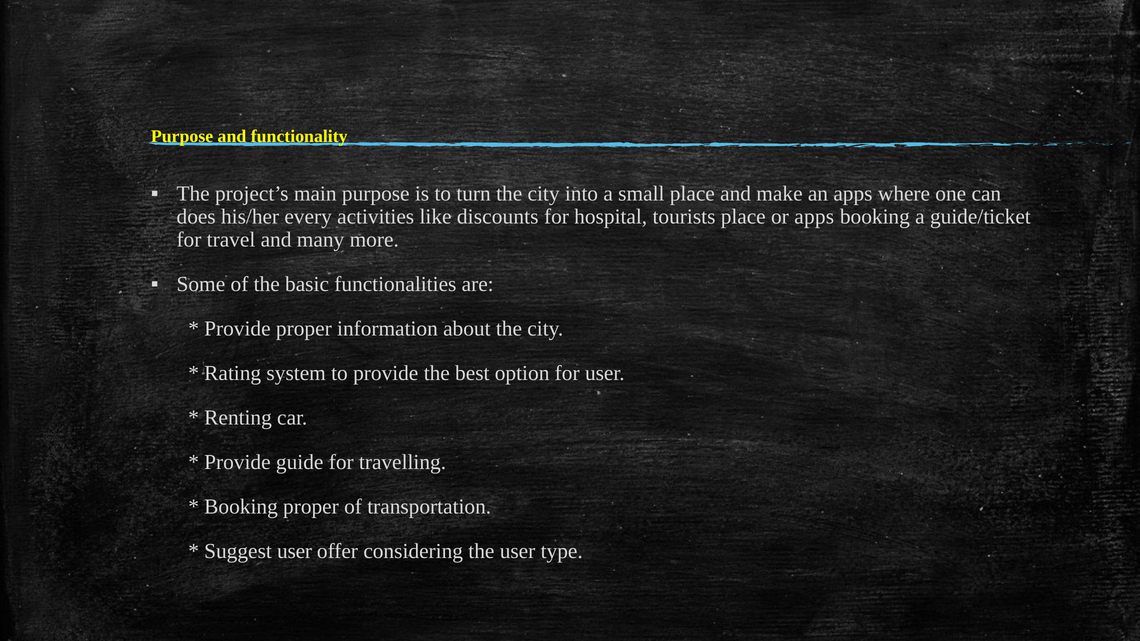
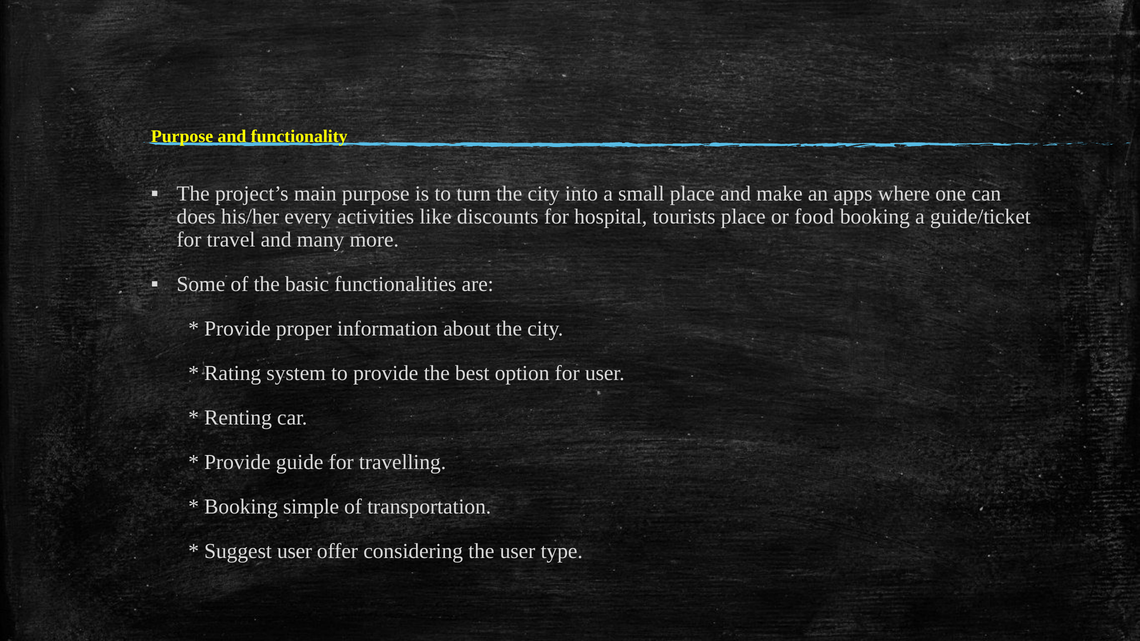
or apps: apps -> food (814, 217)
Booking proper: proper -> simple (311, 507)
